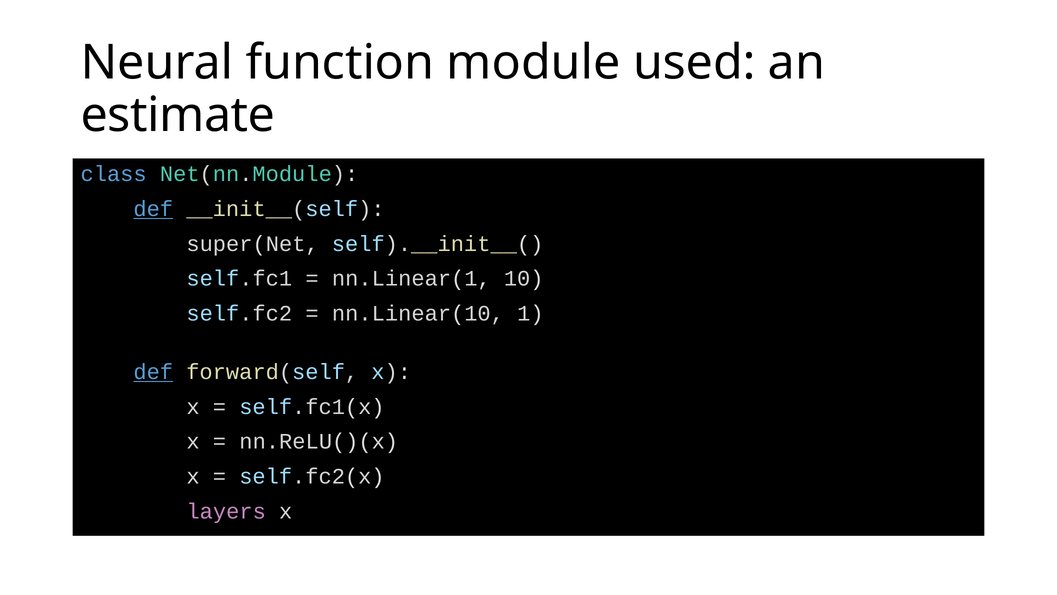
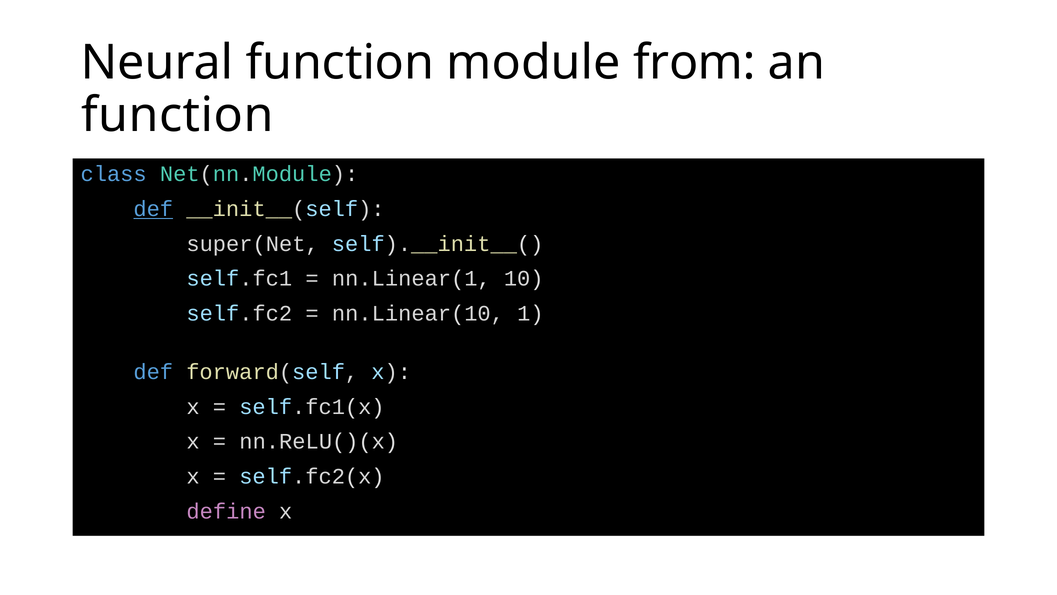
used: used -> from (694, 63)
estimate: estimate -> function (177, 115)
def underline: present -> none (153, 372)
layers: layers -> define (226, 511)
